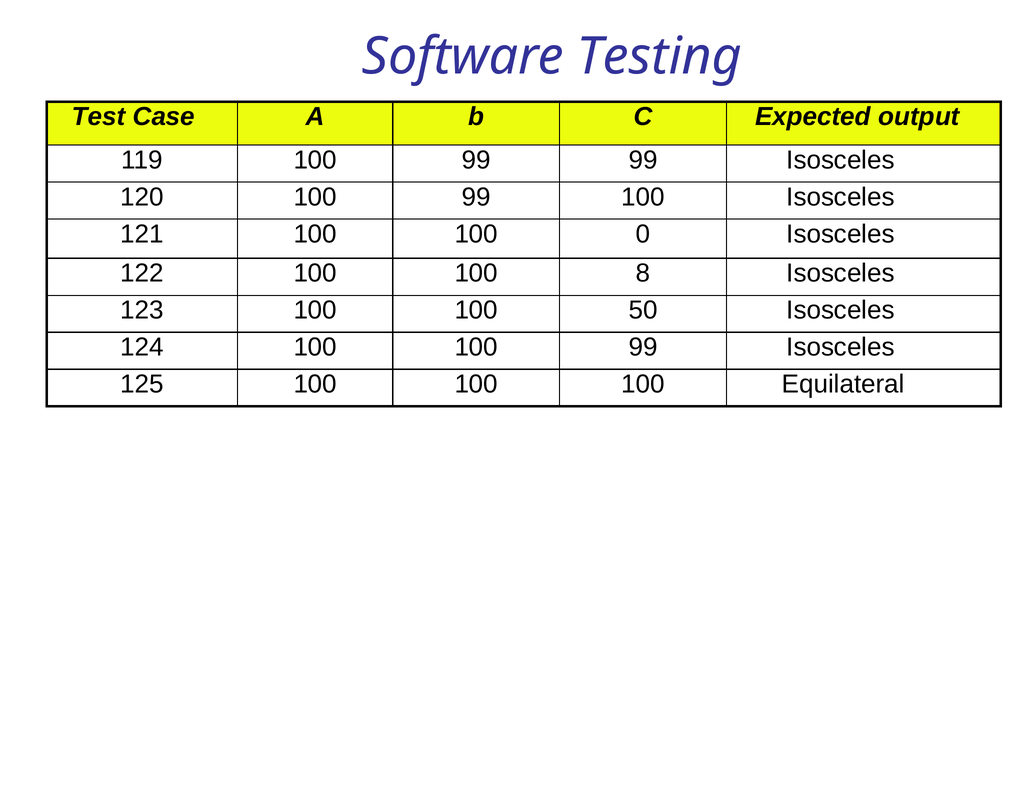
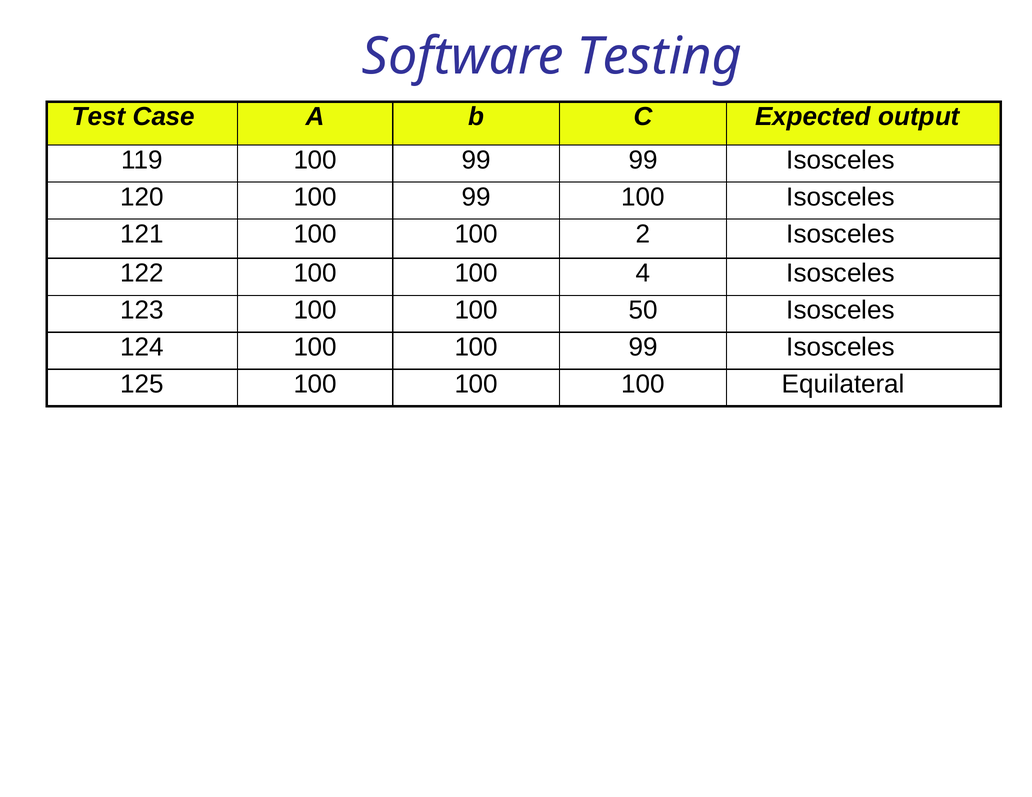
0: 0 -> 2 (643, 234)
8: 8 -> 4 (643, 273)
